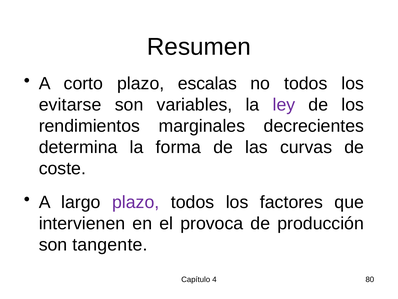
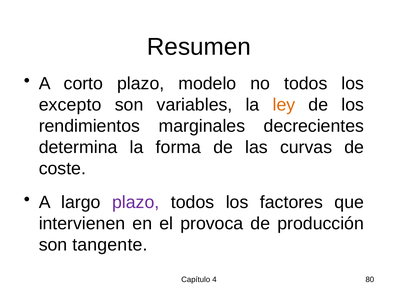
escalas: escalas -> modelo (207, 83)
evitarse: evitarse -> excepto (70, 105)
ley colour: purple -> orange (284, 105)
